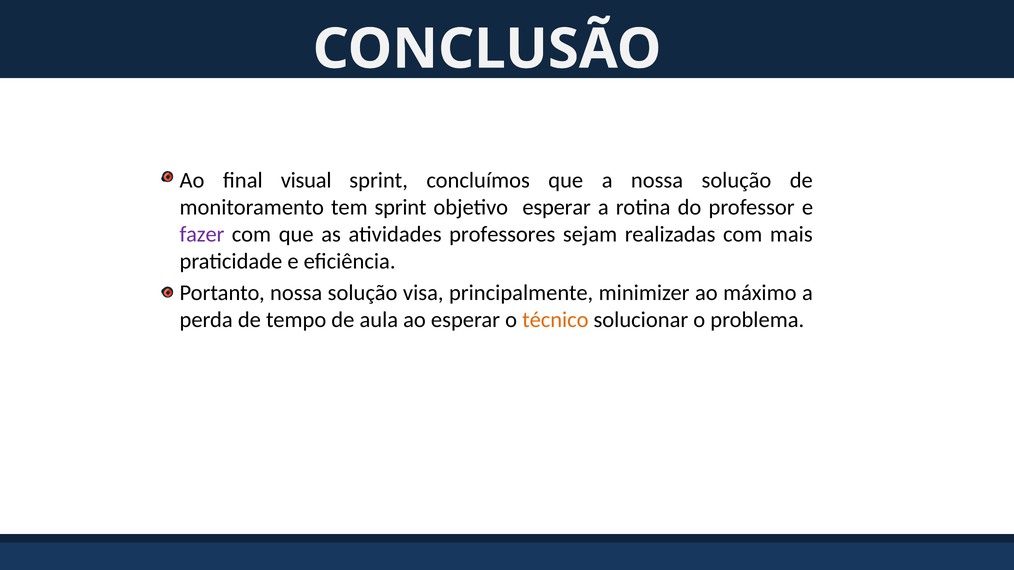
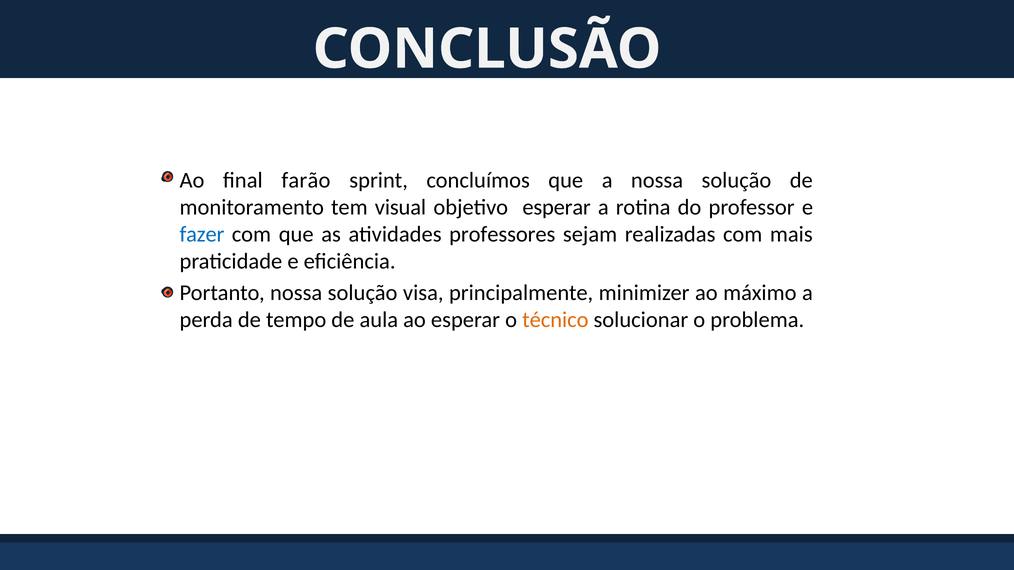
visual: visual -> farão (306, 180)
tem sprint: sprint -> visual (400, 207)
fazer colour: purple -> blue (202, 234)
